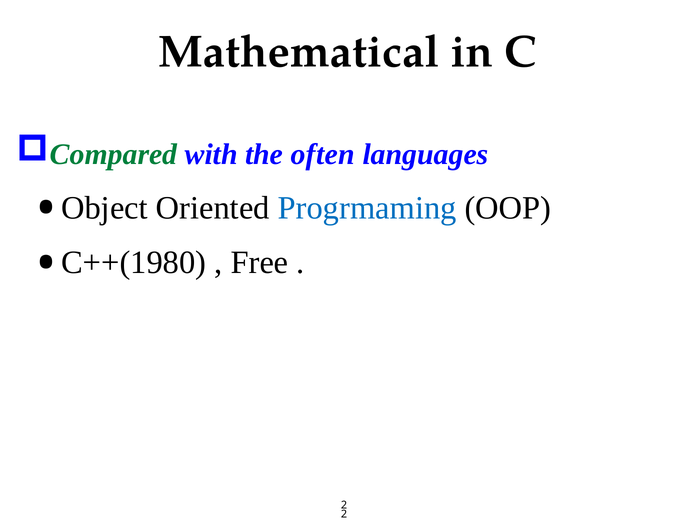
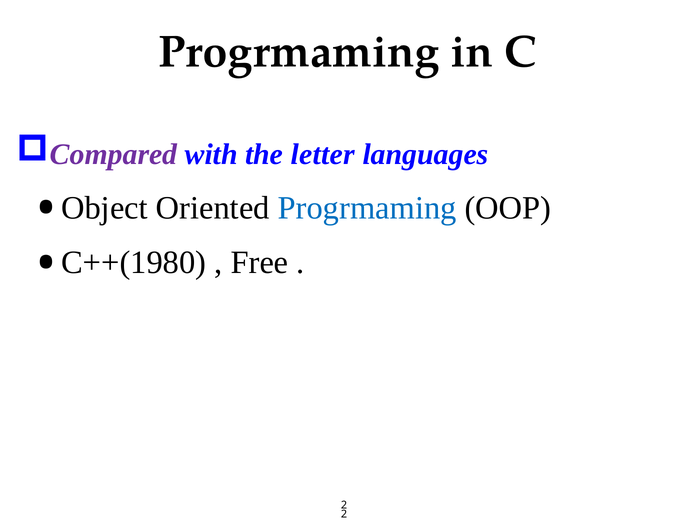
Mathematical: Mathematical -> Progrmaming (299, 52)
Compared colour: green -> purple (114, 154)
often: often -> letter (323, 154)
